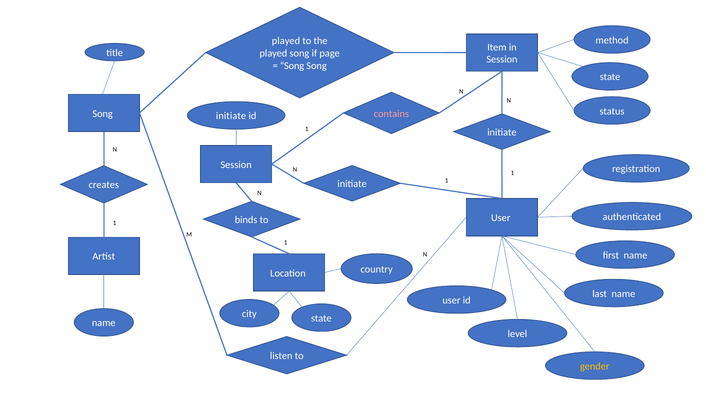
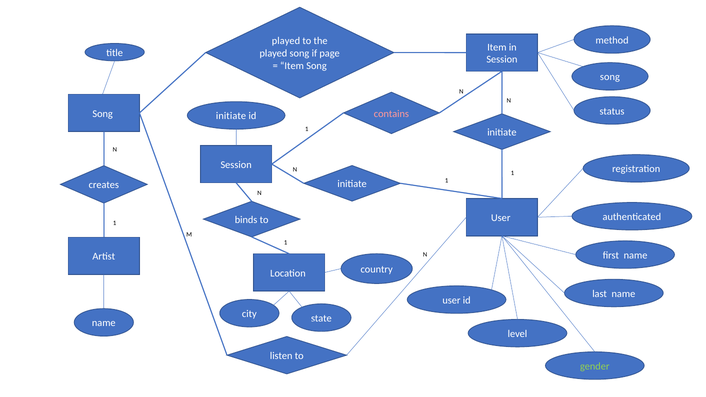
Song: Song -> Item (292, 66)
state: state -> song (610, 77)
gender colour: yellow -> light green (595, 366)
